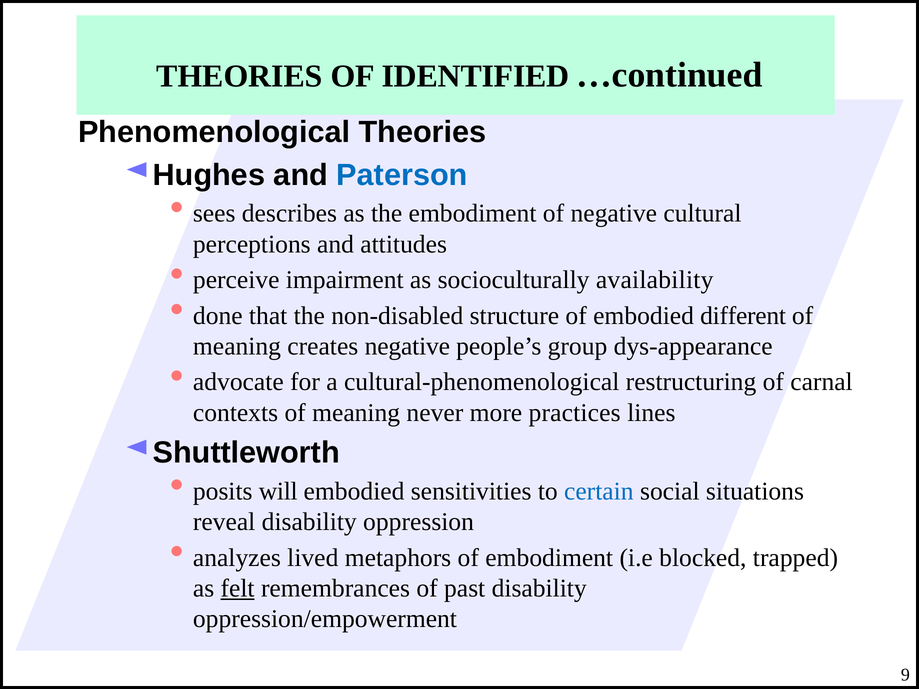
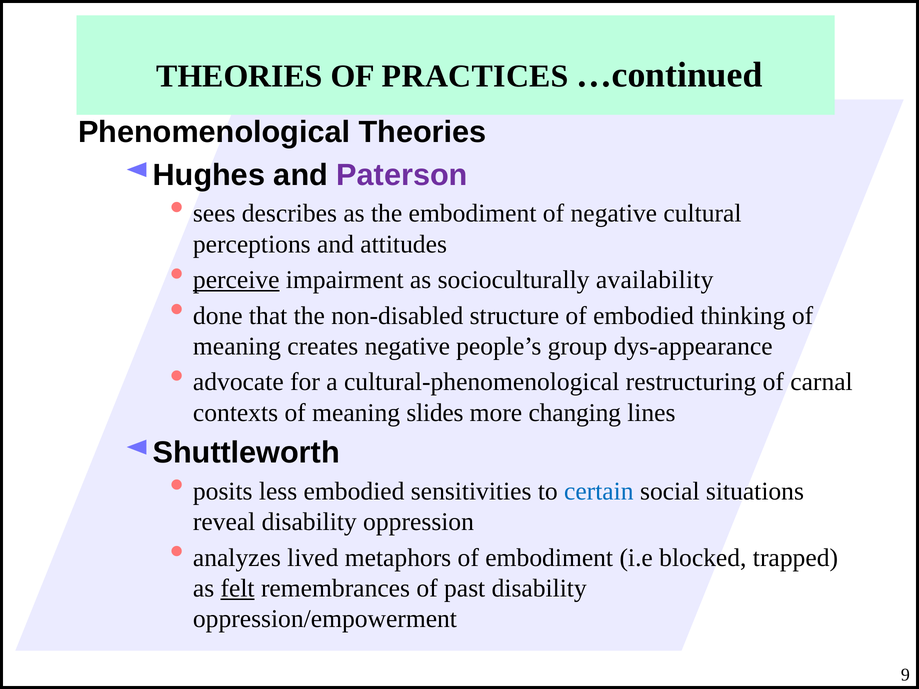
IDENTIFIED: IDENTIFIED -> PRACTICES (475, 76)
Paterson colour: blue -> purple (402, 175)
perceive underline: none -> present (236, 280)
different: different -> thinking (743, 316)
never: never -> slides (435, 413)
practices: practices -> changing (575, 413)
will: will -> less (278, 491)
